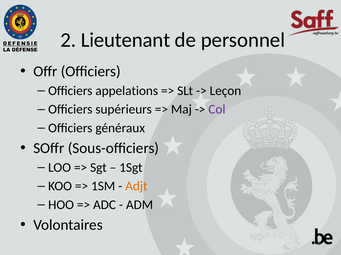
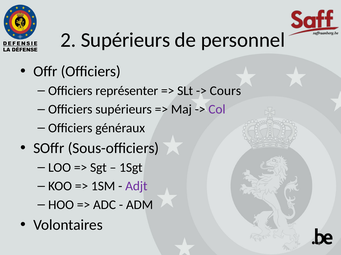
2 Lieutenant: Lieutenant -> Supérieurs (125, 40)
appelations: appelations -> représenter (127, 91)
Leçon: Leçon -> Cours (225, 91)
Adjt colour: orange -> purple (136, 187)
